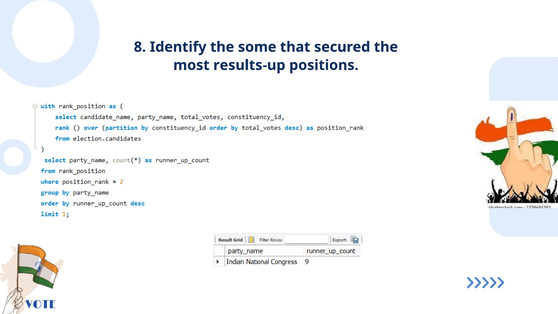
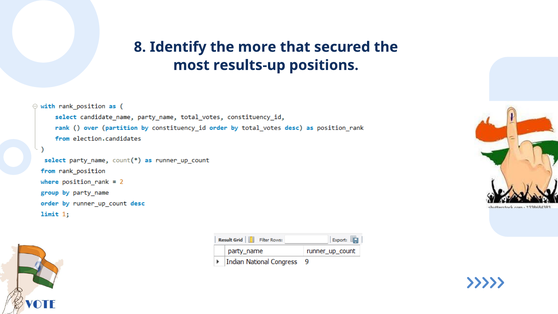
some: some -> more (257, 47)
